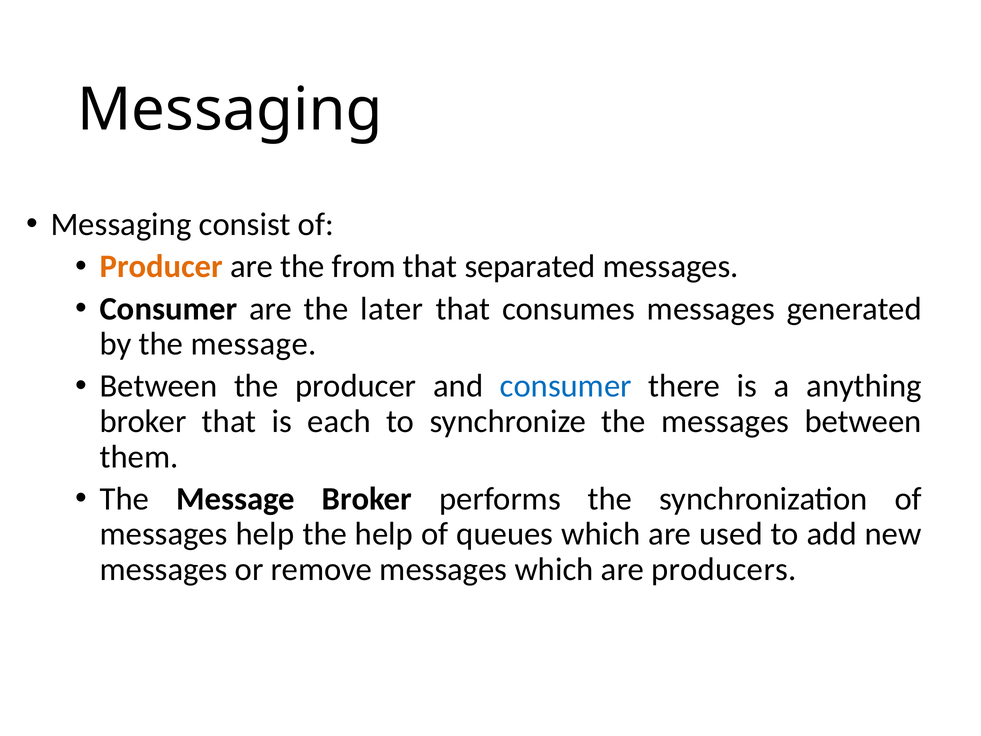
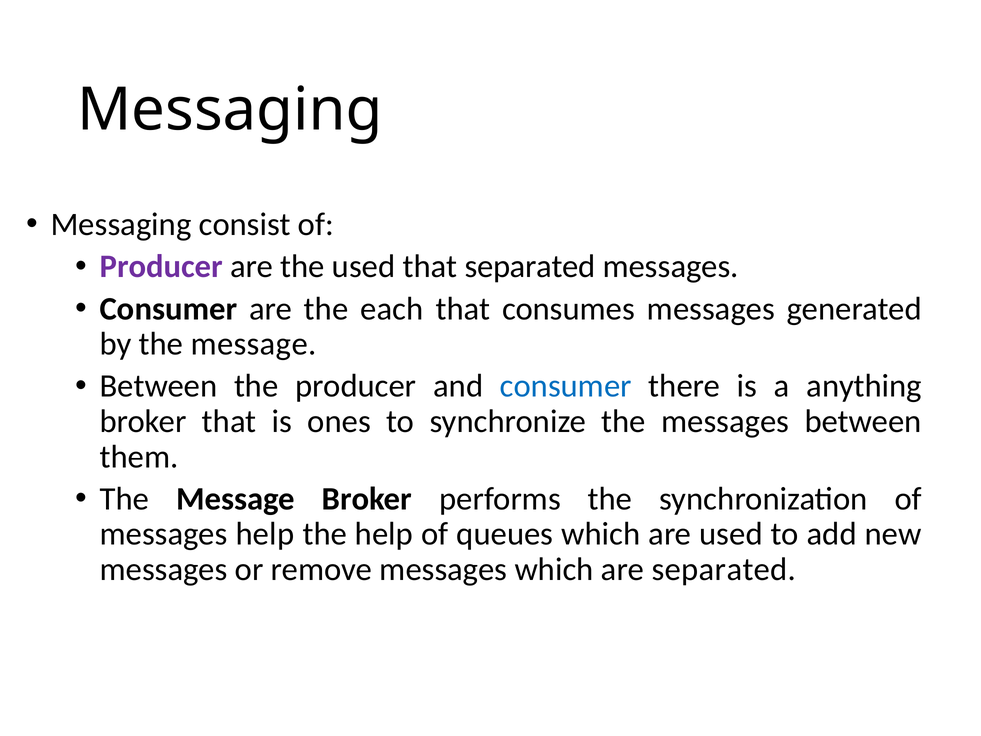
Producer colour: orange -> purple (161, 267)
the from: from -> used (364, 267)
later: later -> each (392, 309)
each: each -> ones (339, 421)
are producers: producers -> separated (724, 569)
